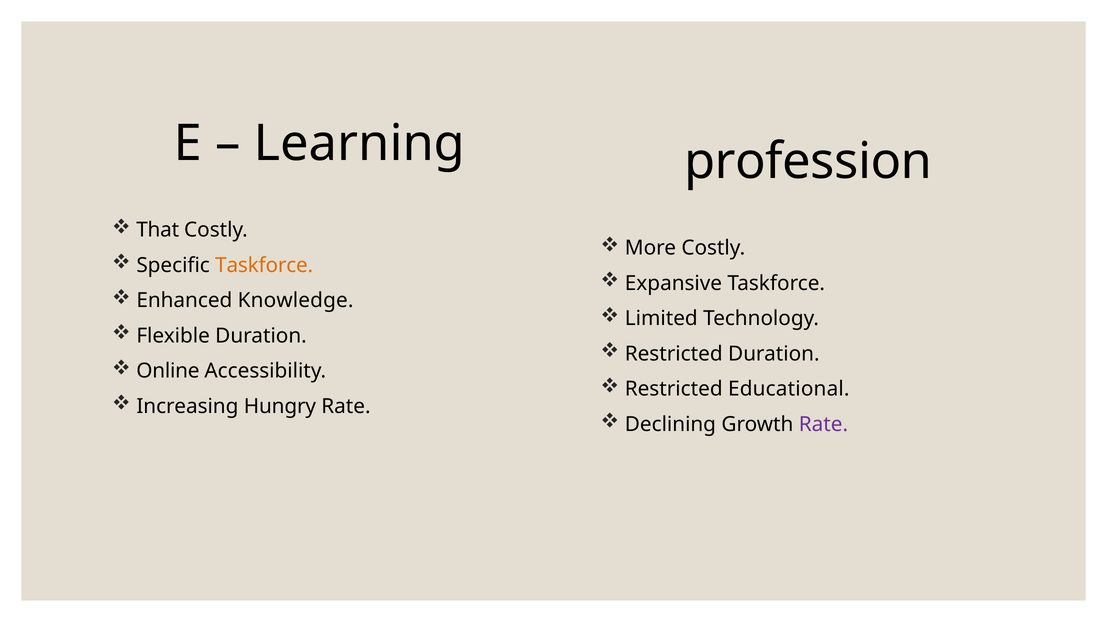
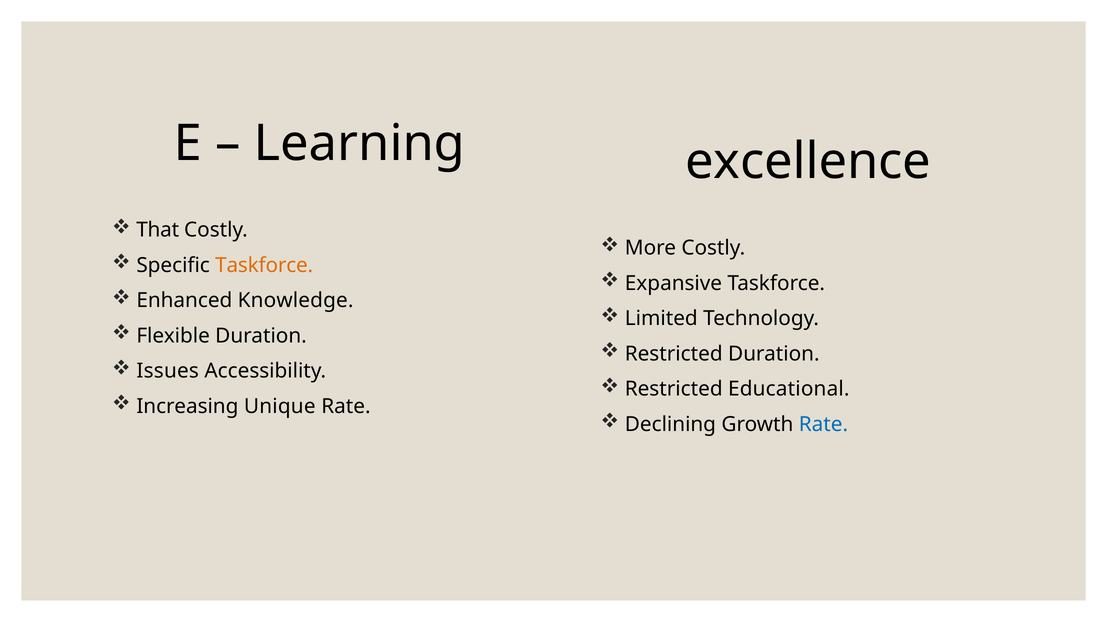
profession: profession -> excellence (808, 162)
Online: Online -> Issues (168, 372)
Hungry: Hungry -> Unique (280, 407)
Rate colour: purple -> blue (823, 425)
